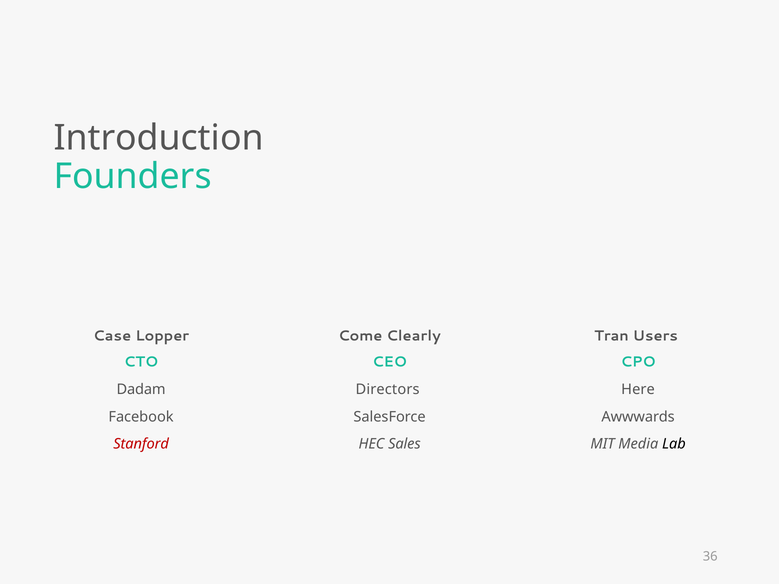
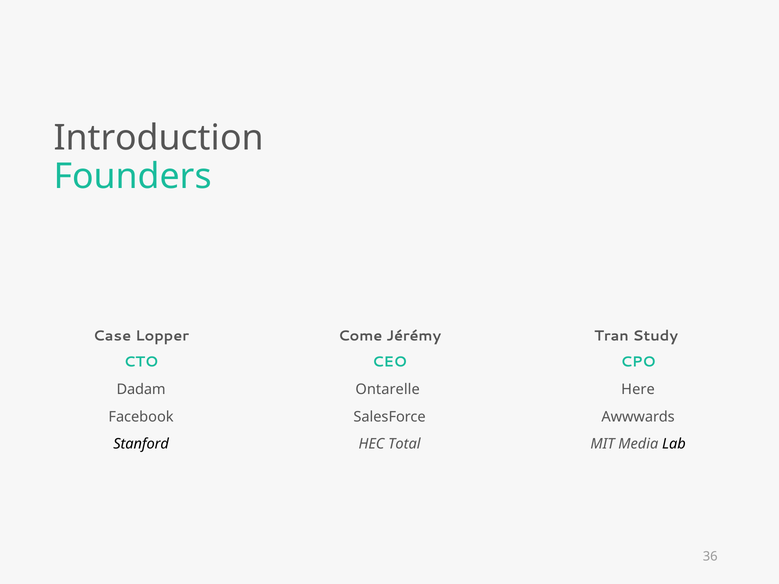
Clearly: Clearly -> Jérémy (414, 336)
Users: Users -> Study (655, 336)
Directors: Directors -> Ontarelle (388, 390)
Stanford colour: red -> black (141, 444)
Sales: Sales -> Total (404, 444)
